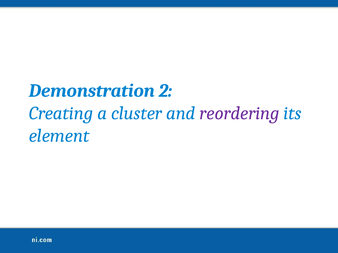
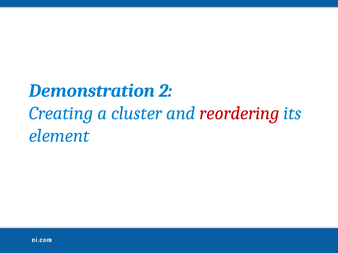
reordering colour: purple -> red (239, 113)
